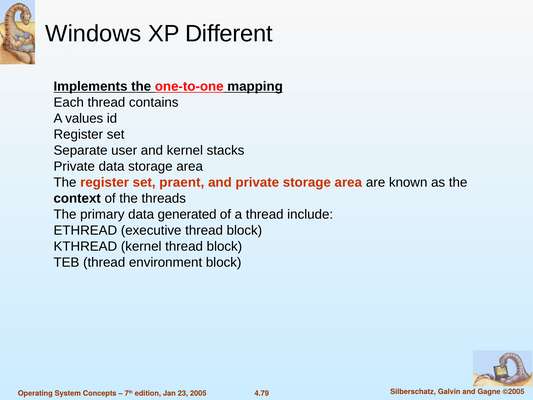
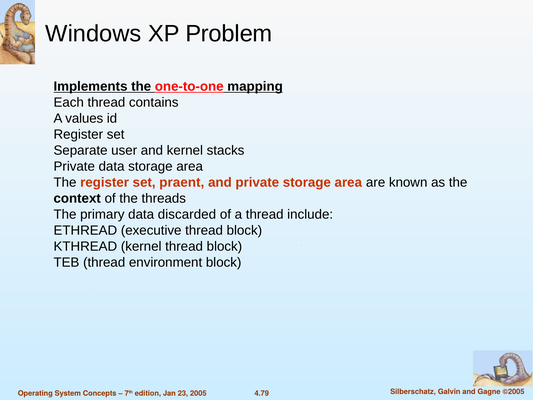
Different: Different -> Problem (229, 34)
generated: generated -> discarded (187, 214)
